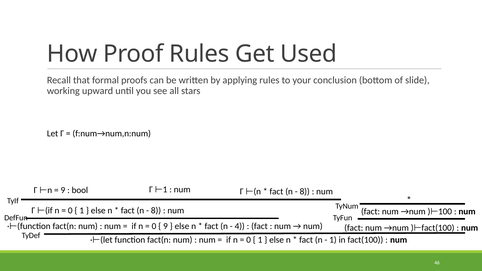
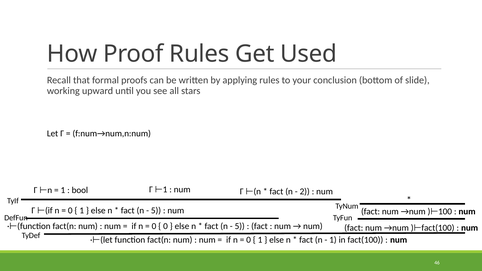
8: 8 -> 2 (305, 192)
9: 9 -> 1 (63, 190)
8: 8 -> 5 (156, 211)
9: 9 -> 0 (165, 226)
4: 4 -> 5 (240, 226)
